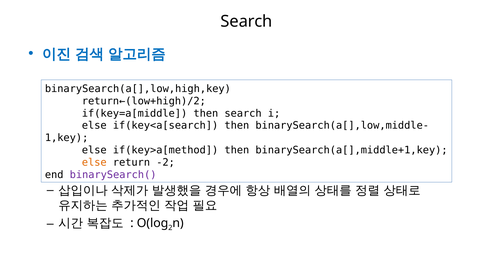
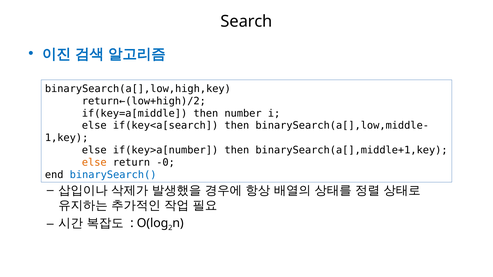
then search: search -> number (243, 113)
if(key>a[method: if(key>a[method -> if(key>a[number (166, 150)
-2: -2 -> -0 (166, 163)
binarySearch( colour: purple -> blue (113, 175)
